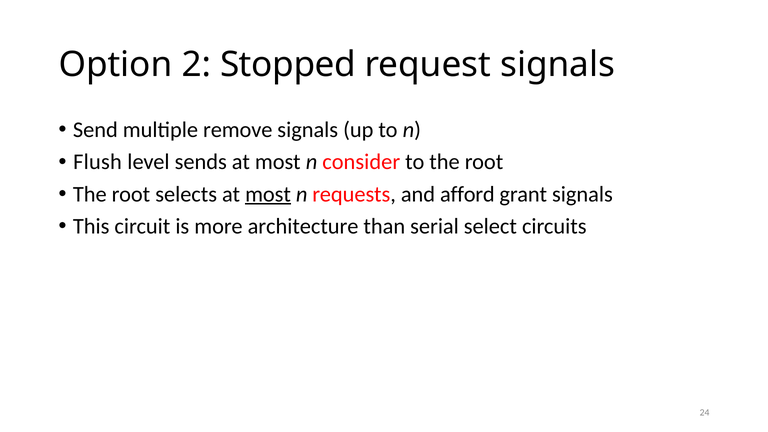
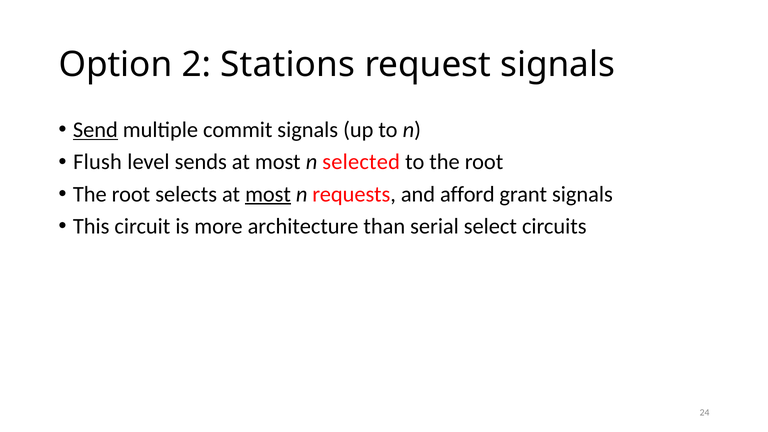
Stopped: Stopped -> Stations (288, 65)
Send underline: none -> present (95, 130)
remove: remove -> commit (238, 130)
consider: consider -> selected (361, 162)
